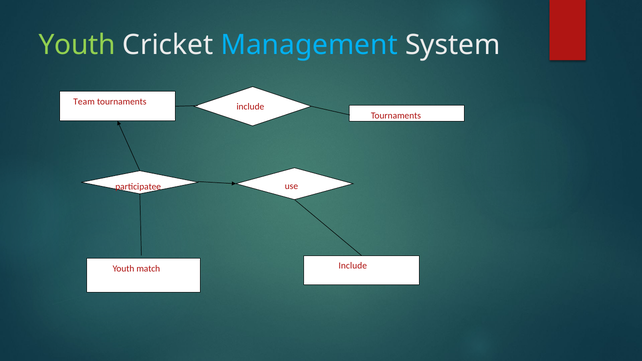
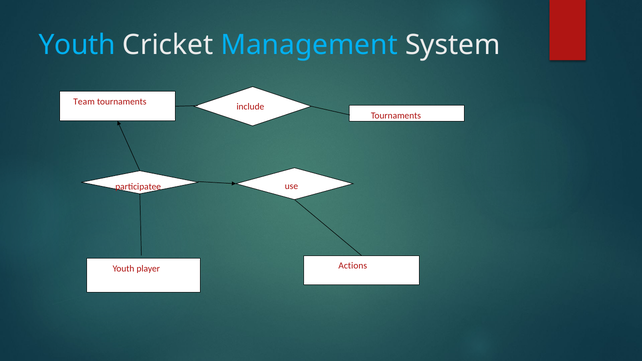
Youth colour: light green -> light blue (77, 45)
Include: Include -> Actions (353, 266)
match: match -> player (148, 269)
